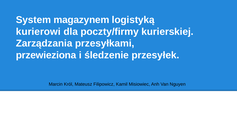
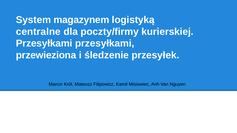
kurierowi: kurierowi -> centralne (38, 32)
Zarządzania: Zarządzania -> Przesyłkami (44, 44)
